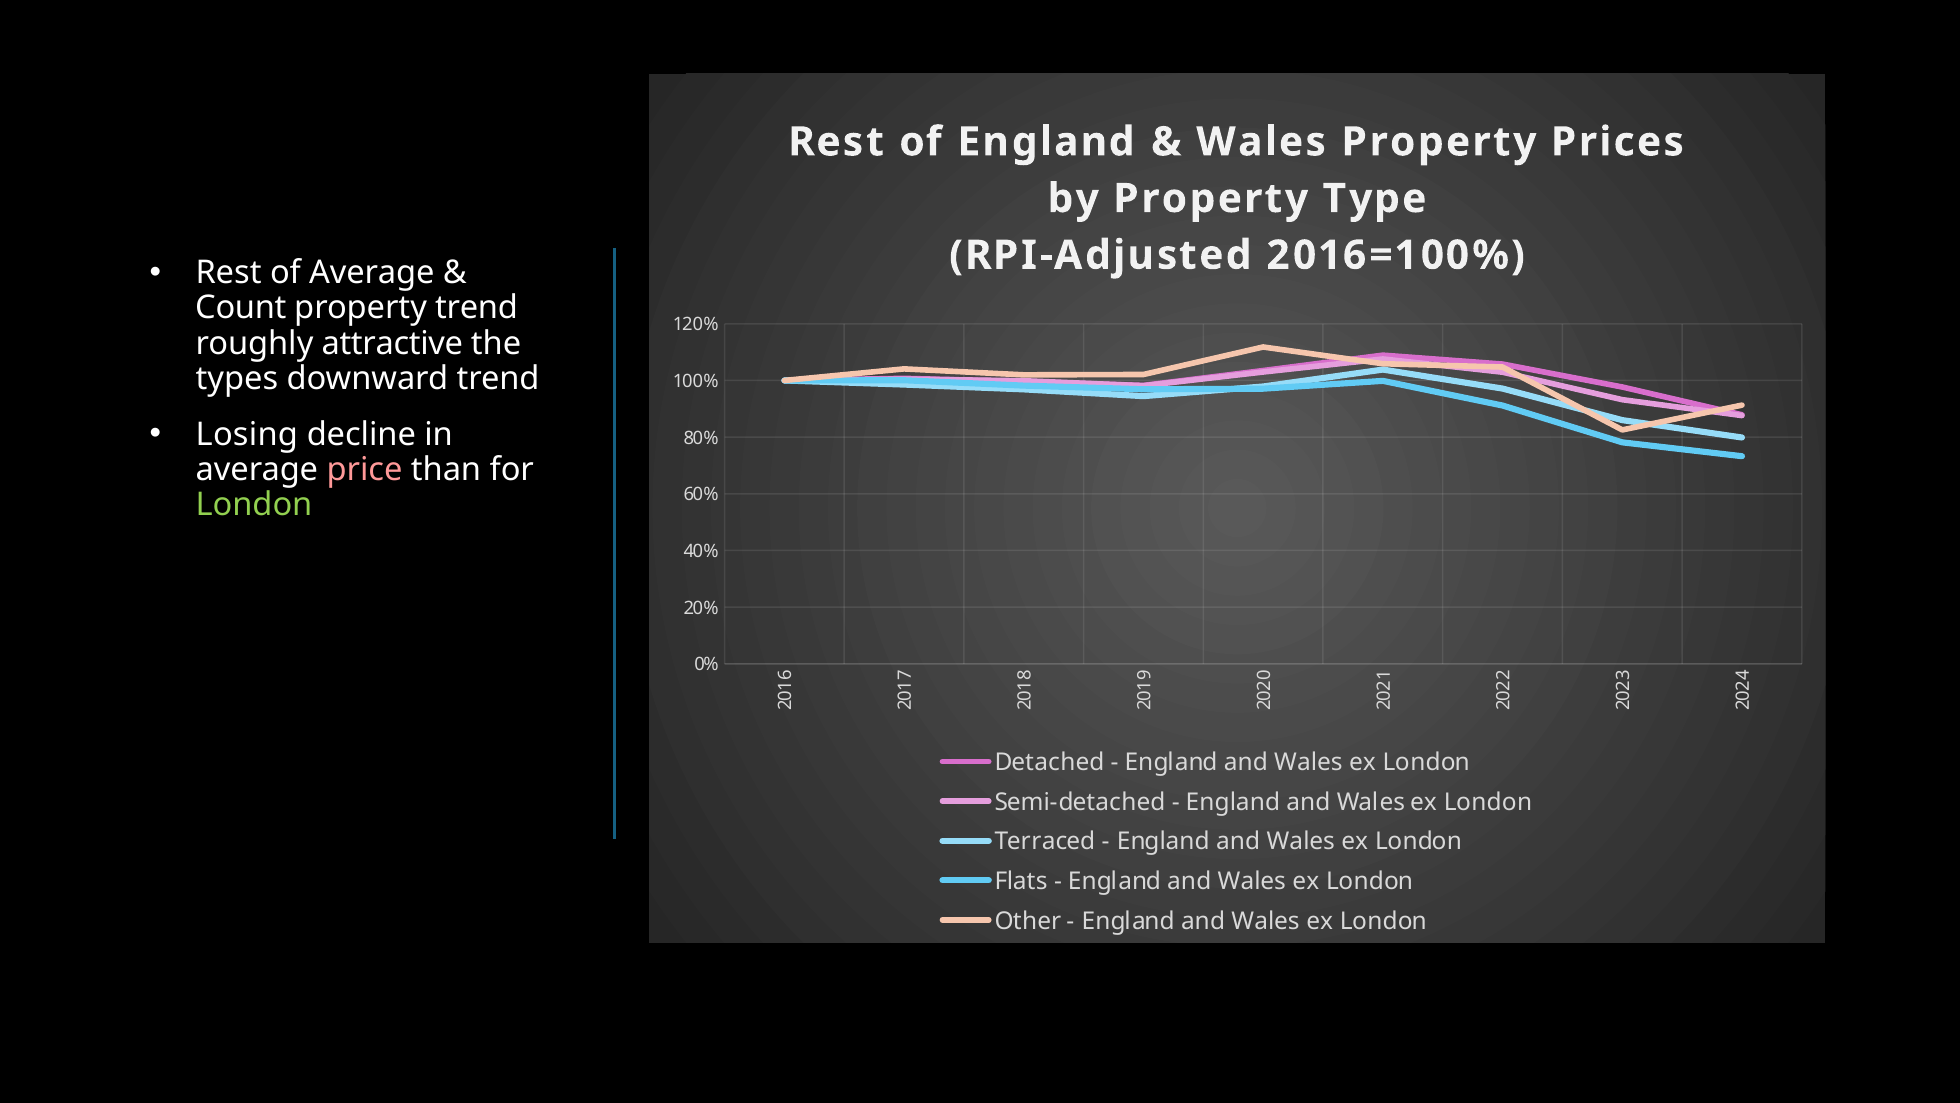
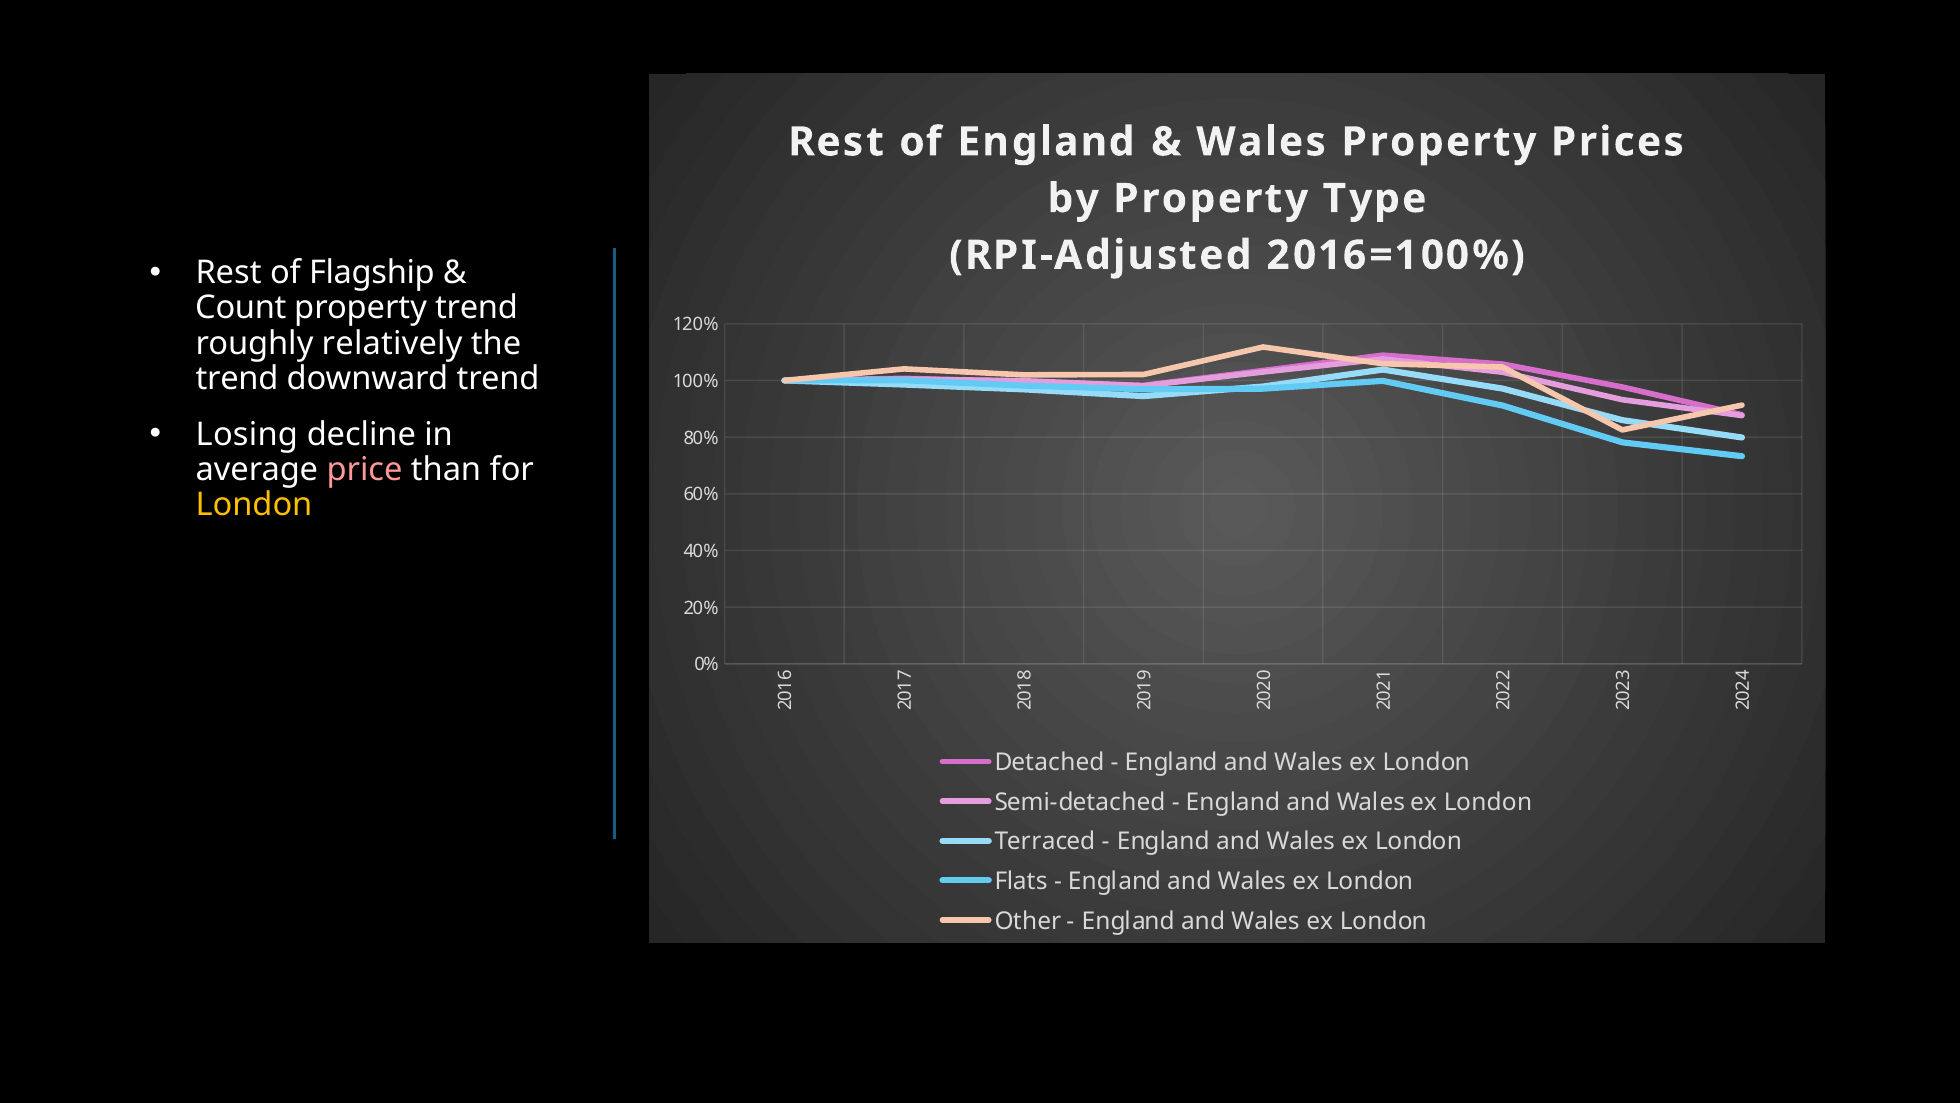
of Average: Average -> Flagship (372, 273)
attractive: attractive -> relatively (392, 343)
types: types -> trend (237, 378)
London colour: light green -> yellow (254, 505)
